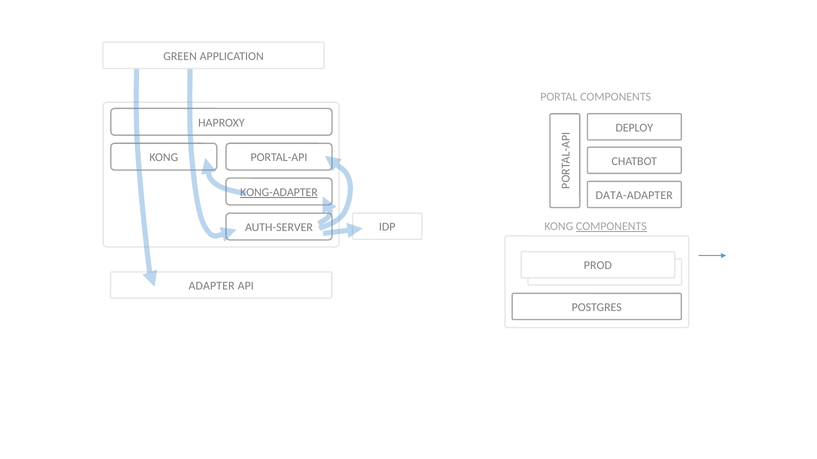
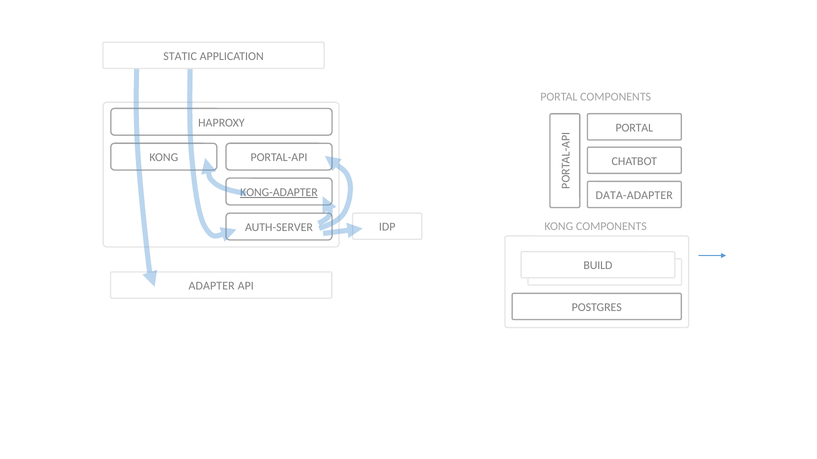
GREEN: GREEN -> STATIC (180, 56)
DEPLOY: DEPLOY -> PORTAL (634, 128)
COMPONENTS underline: present -> none (611, 227)
PROD: PROD -> BUILD (598, 266)
